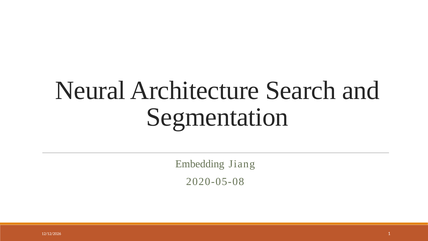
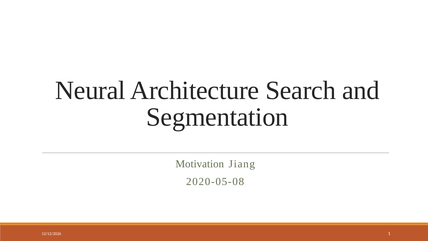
Embedding: Embedding -> Motivation (200, 164)
